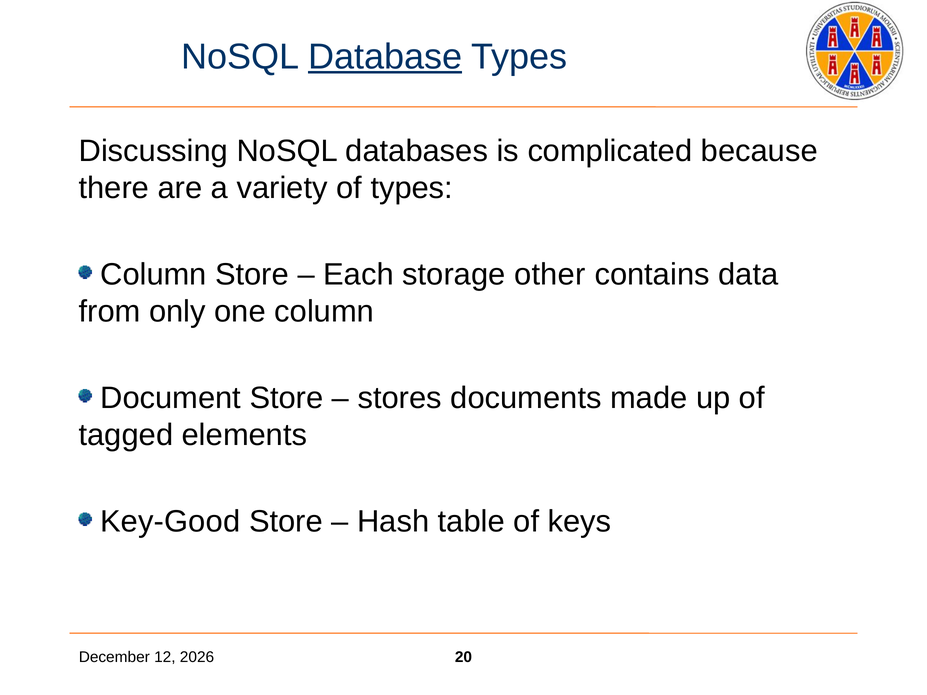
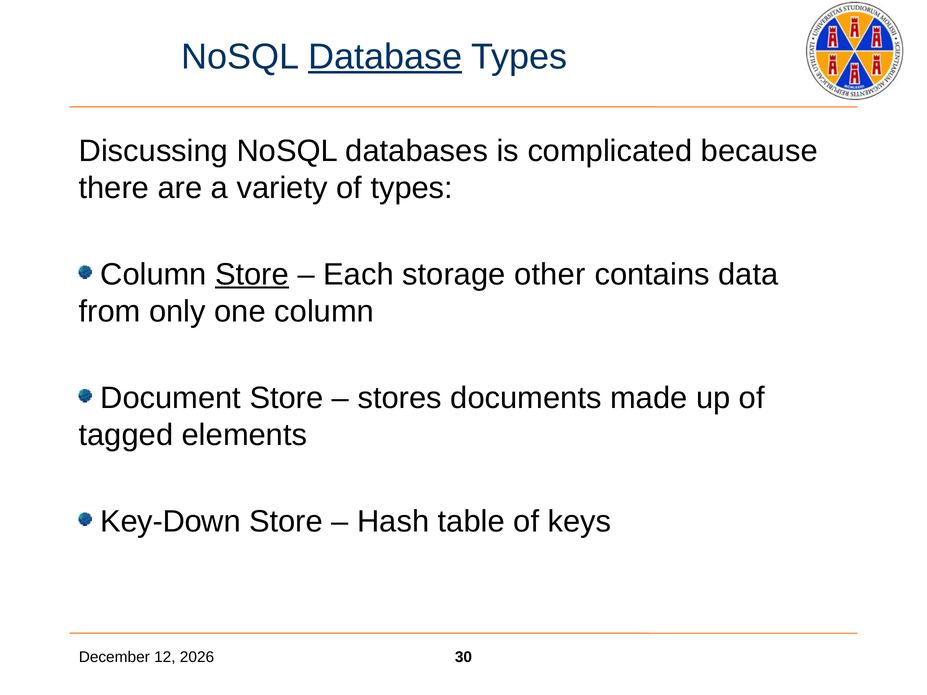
Store underline: none -> present (252, 274)
Key-Good: Key-Good -> Key-Down (170, 522)
20: 20 -> 30 (463, 657)
